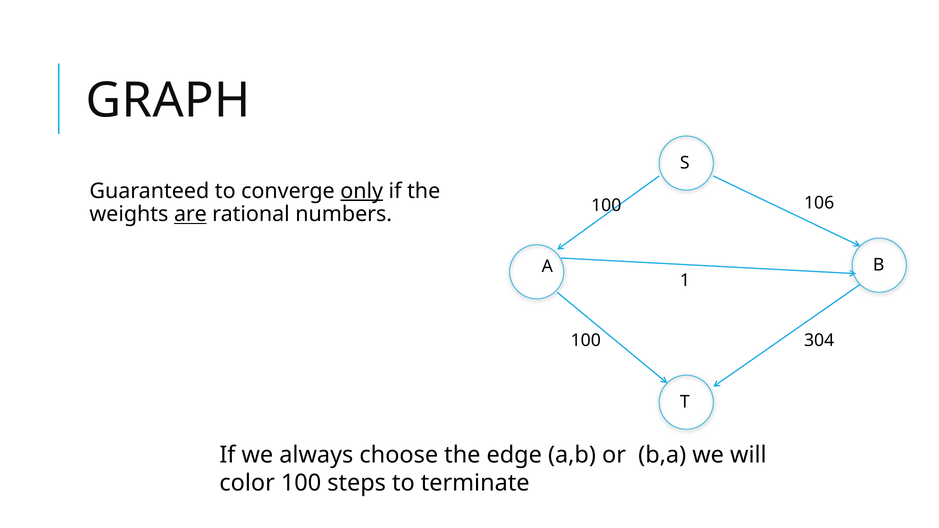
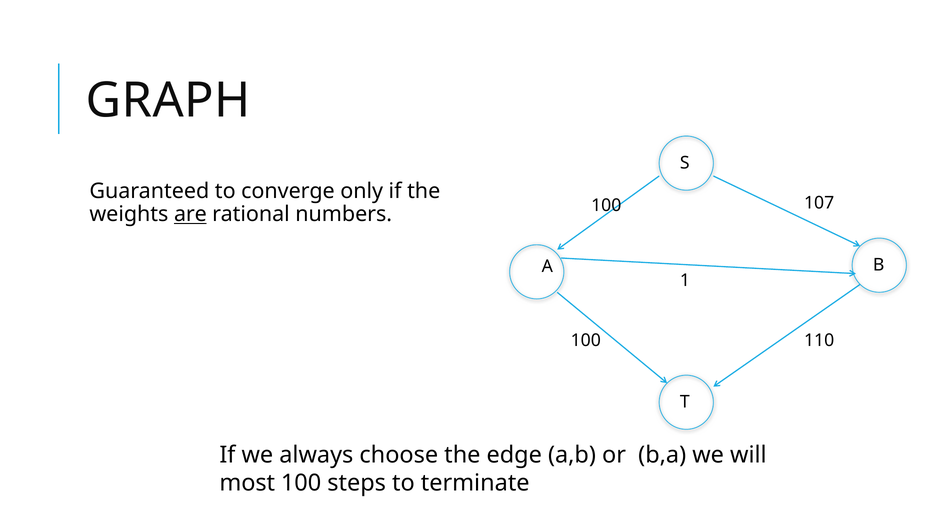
only underline: present -> none (362, 191)
106: 106 -> 107 (819, 203)
304: 304 -> 110 (819, 340)
color: color -> most (247, 483)
